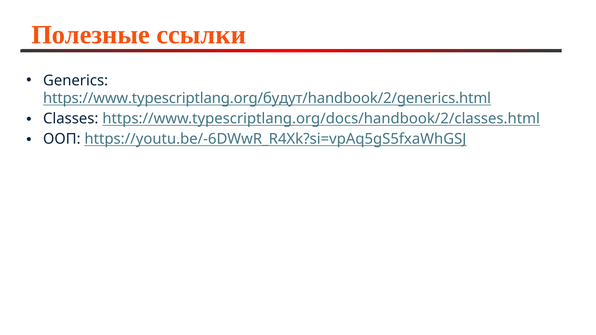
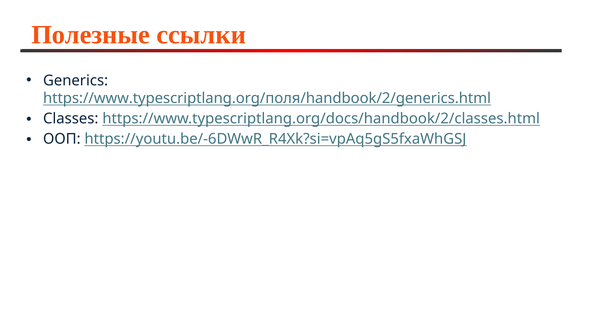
https://www.typescriptlang.org/будут/handbook/2/generics.html: https://www.typescriptlang.org/будут/handbook/2/generics.html -> https://www.typescriptlang.org/поля/handbook/2/generics.html (267, 98)
